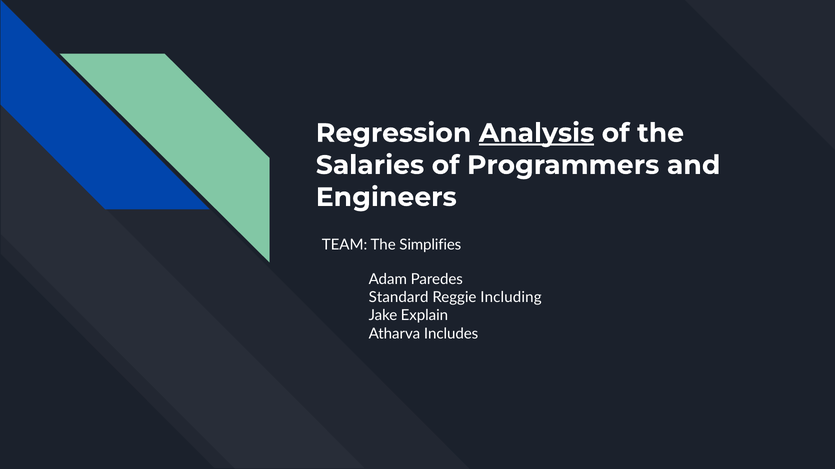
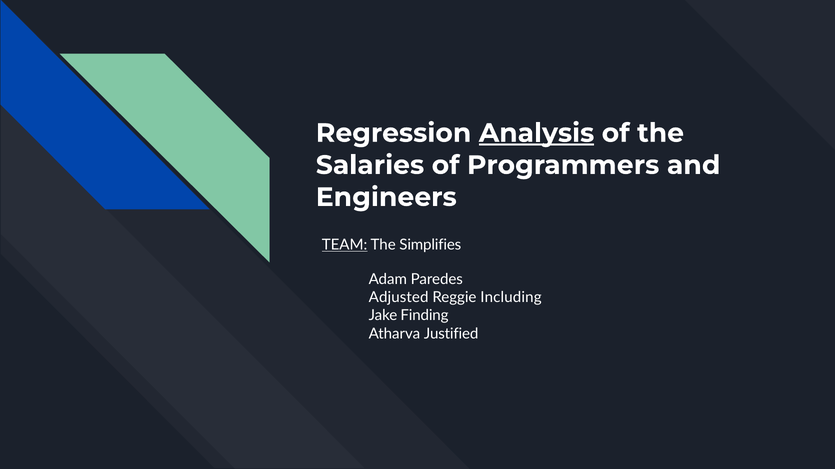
TEAM underline: none -> present (345, 245)
Standard: Standard -> Adjusted (399, 298)
Explain: Explain -> Finding (424, 316)
Includes: Includes -> Justified (451, 334)
